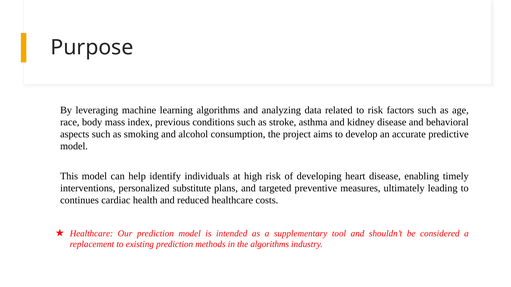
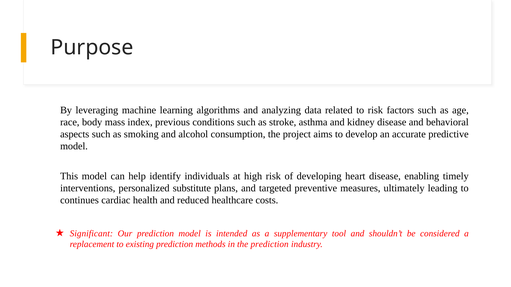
Healthcare: Healthcare -> Significant (91, 234)
the algorithms: algorithms -> prediction (270, 245)
